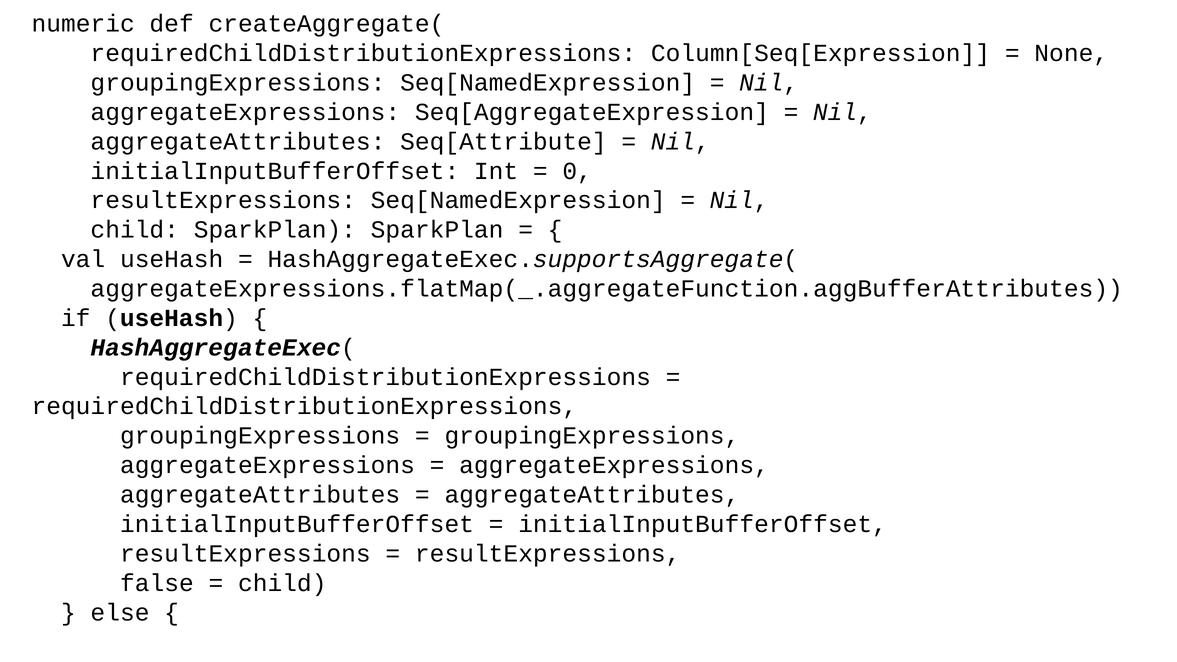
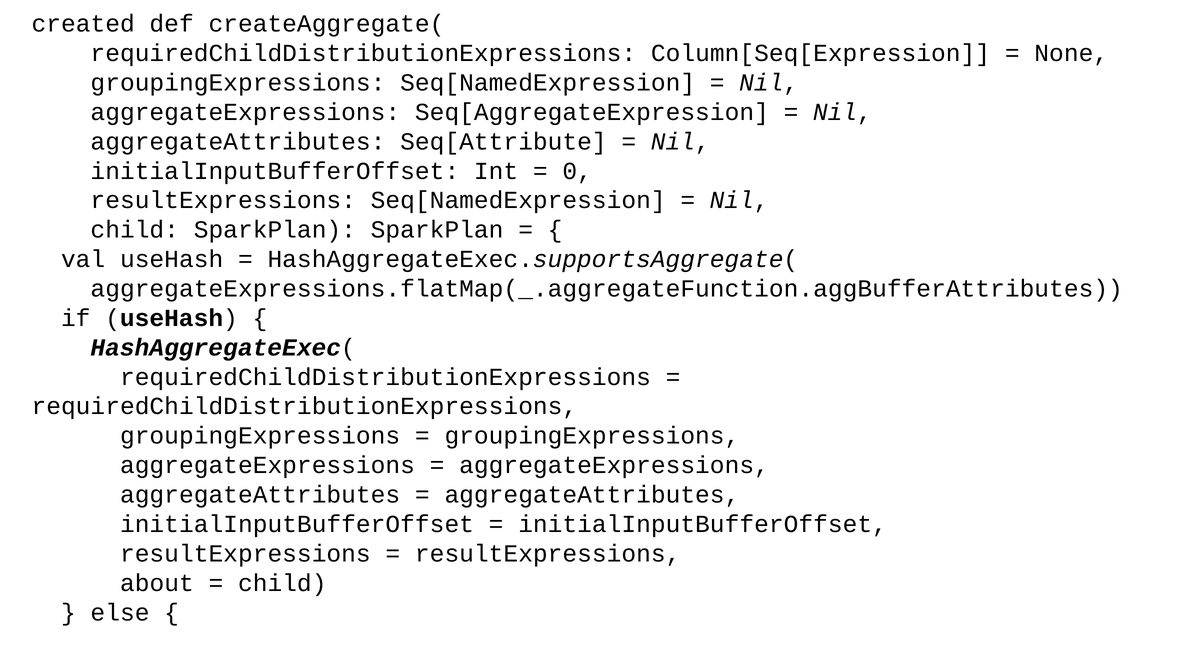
numeric: numeric -> created (83, 24)
false: false -> about (157, 583)
